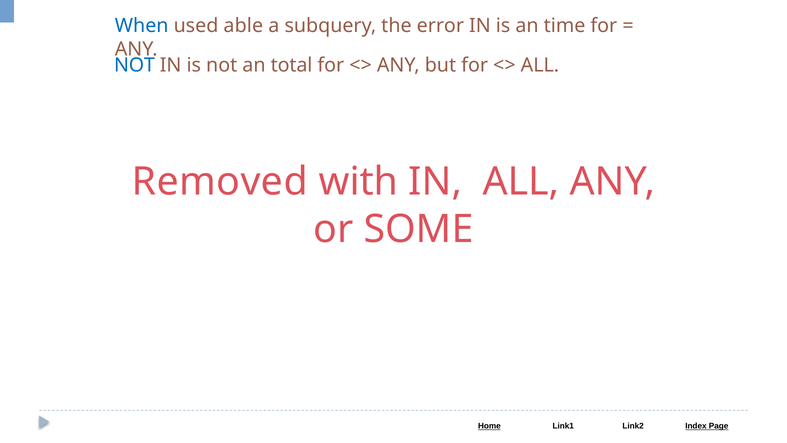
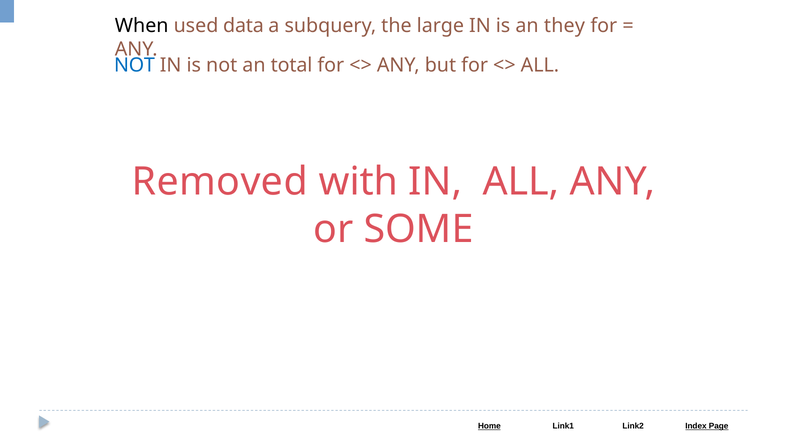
When colour: blue -> black (142, 26)
able: able -> data (243, 26)
error: error -> large (440, 26)
time: time -> they (564, 26)
